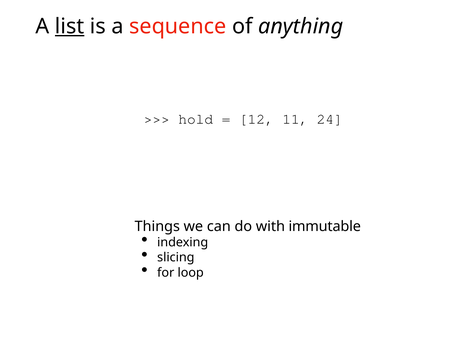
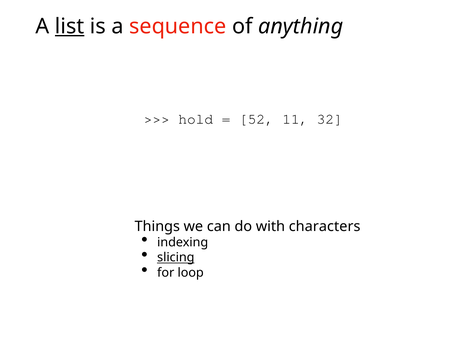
12: 12 -> 52 (256, 119)
24: 24 -> 32 (330, 119)
immutable: immutable -> characters (325, 227)
slicing underline: none -> present (176, 258)
